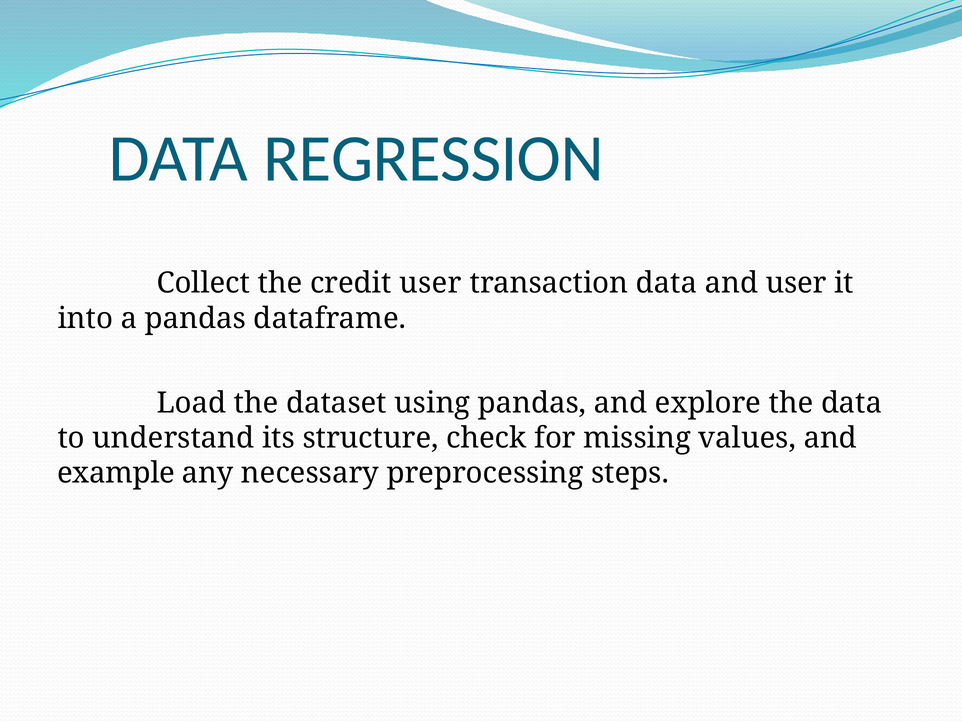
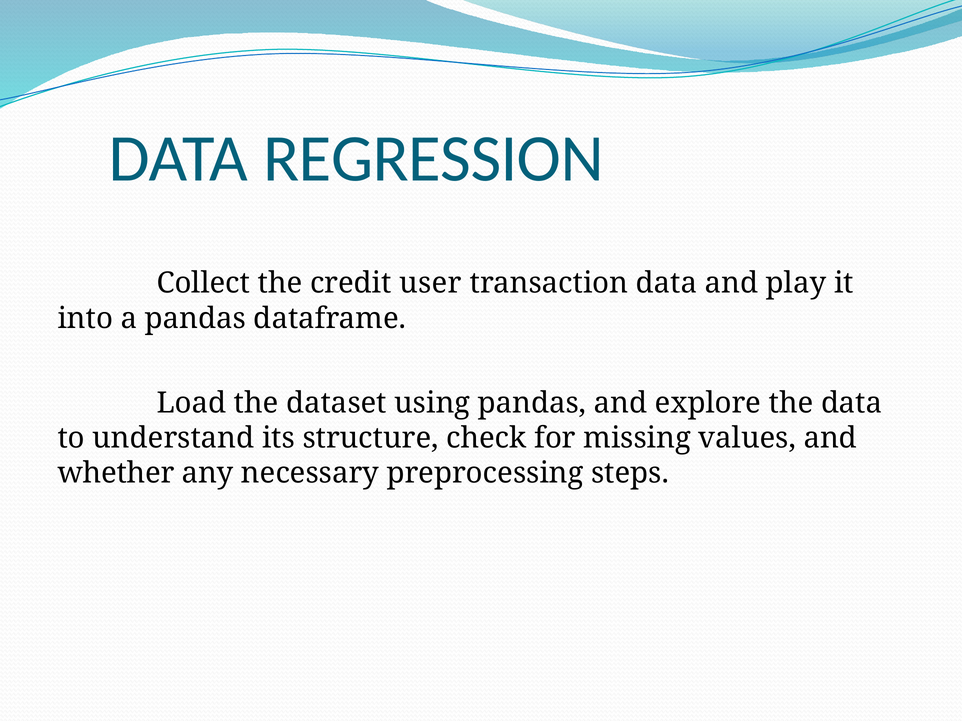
and user: user -> play (796, 283)
example: example -> whether (116, 474)
